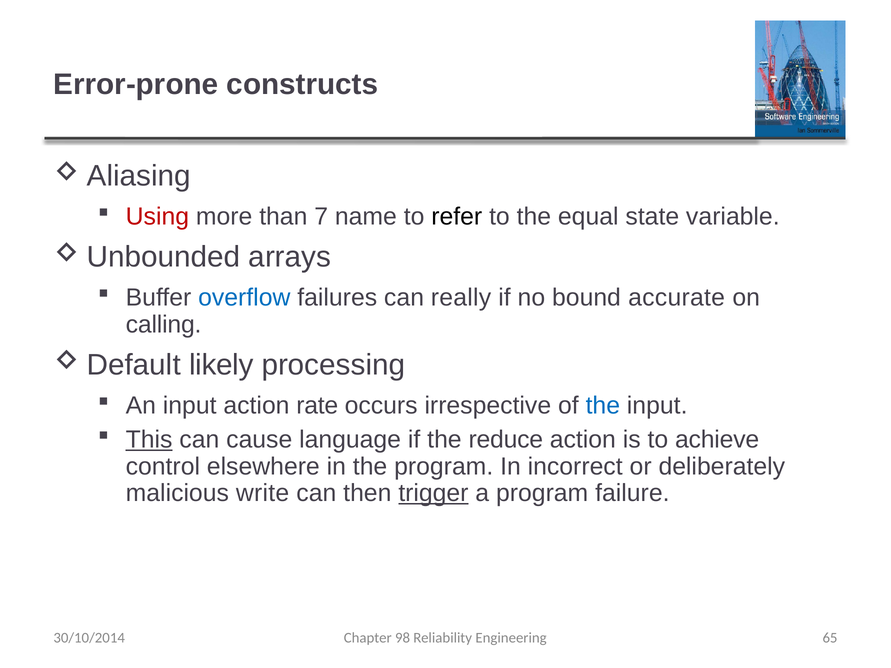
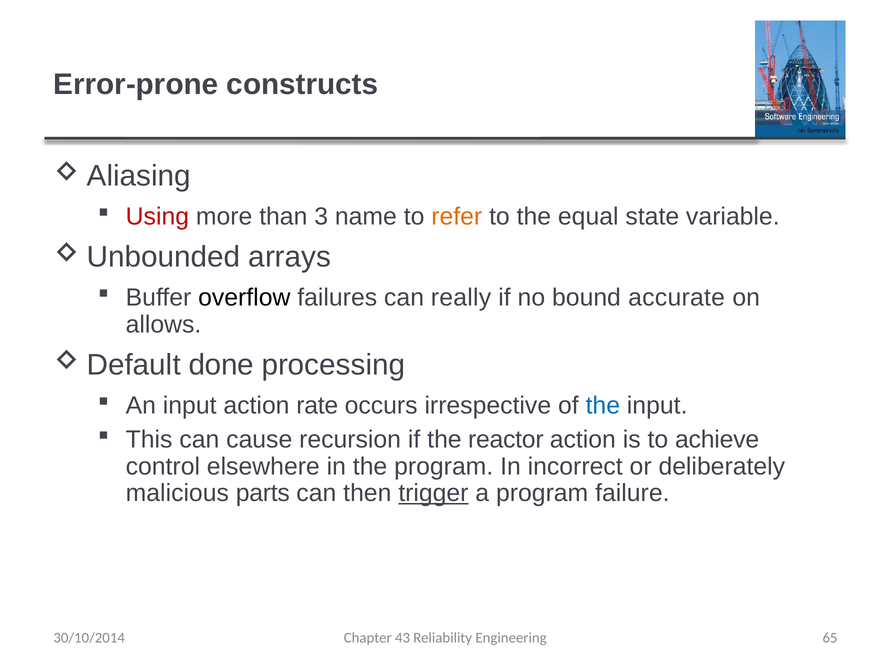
7: 7 -> 3 (321, 217)
refer colour: black -> orange (457, 217)
overflow colour: blue -> black (244, 298)
calling: calling -> allows (164, 325)
likely: likely -> done (221, 365)
This underline: present -> none (149, 440)
language: language -> recursion (350, 440)
reduce: reduce -> reactor (506, 440)
write: write -> parts (263, 493)
98: 98 -> 43 (403, 638)
